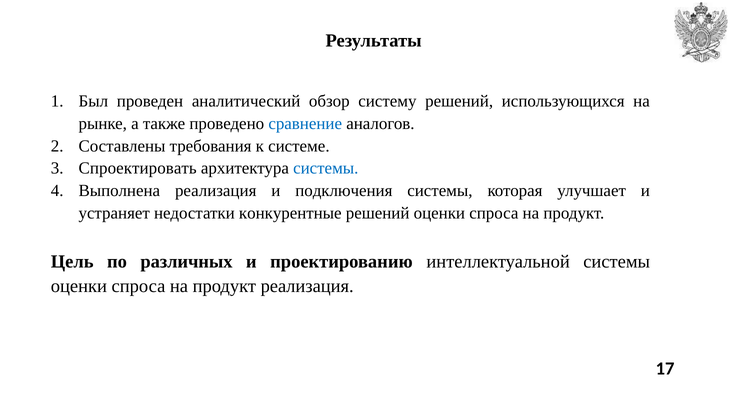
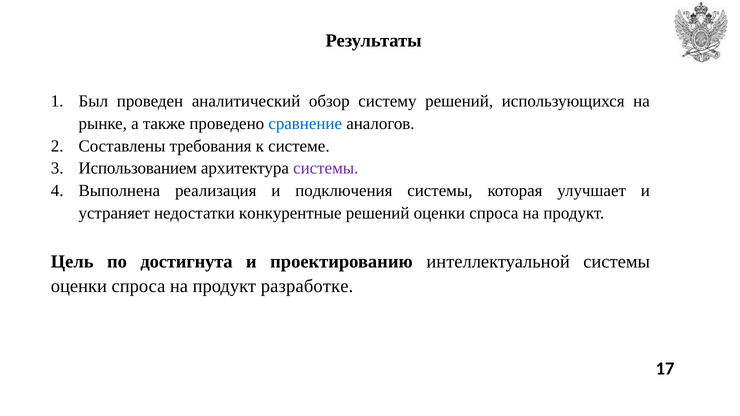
Спроектировать: Спроектировать -> Использованием (138, 169)
системы colour: blue -> purple (326, 169)
различных: различных -> достигнута (187, 262)
продукт реализация: реализация -> разработке (307, 286)
